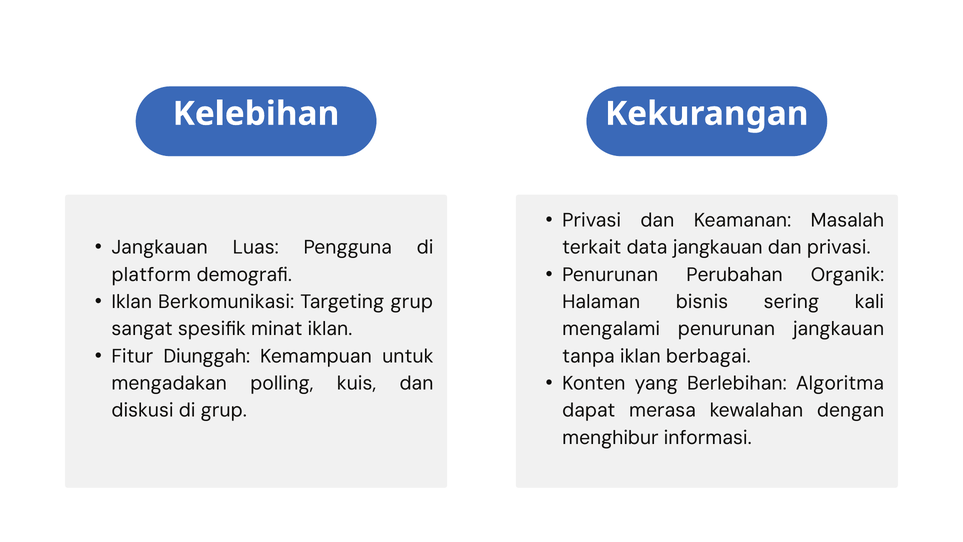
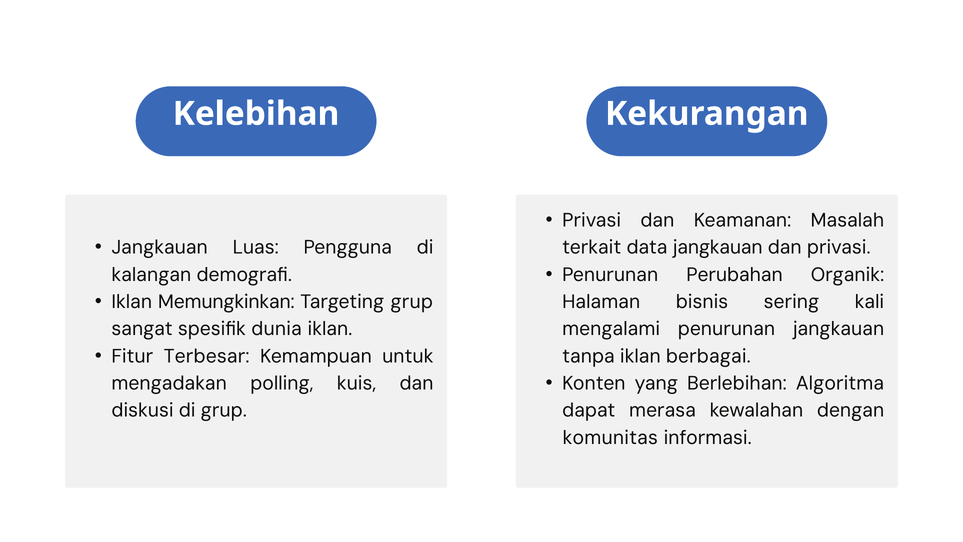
platform: platform -> kalangan (151, 275)
Berkomunikasi: Berkomunikasi -> Memungkinkan (226, 302)
minat: minat -> dunia (277, 329)
Diunggah: Diunggah -> Terbesar (207, 356)
menghibur: menghibur -> komunitas (610, 437)
